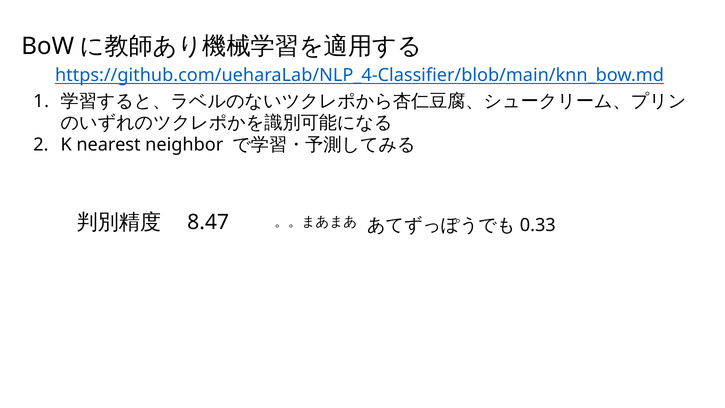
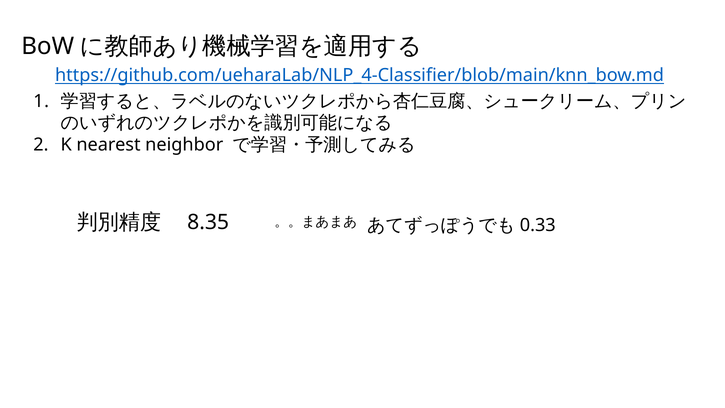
8.47: 8.47 -> 8.35 (208, 222)
